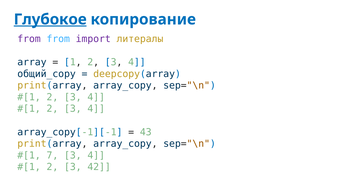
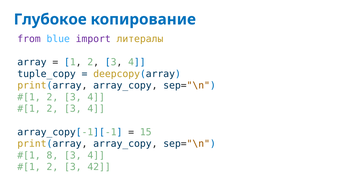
Глубокое underline: present -> none (50, 19)
from from: from -> blue (58, 39)
общий_copy: общий_copy -> tuple_copy (47, 74)
43: 43 -> 15 (146, 132)
7: 7 -> 8 (52, 155)
